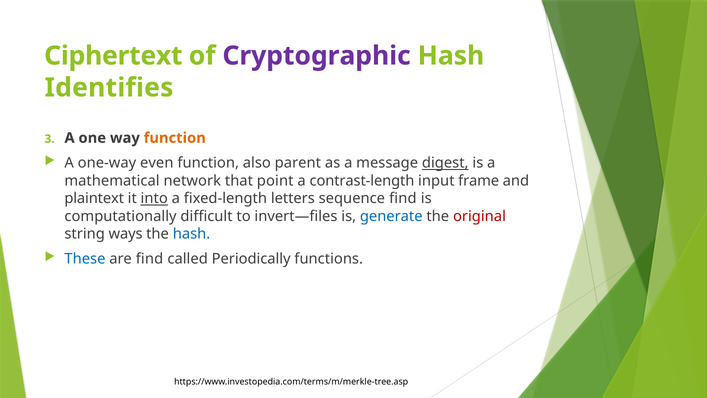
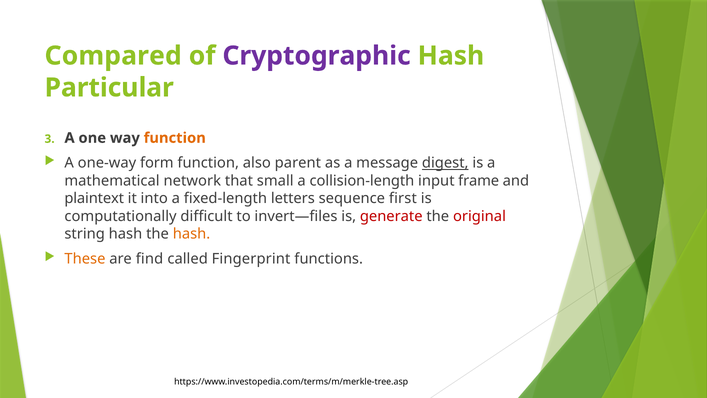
Ciphertext: Ciphertext -> Compared (113, 56)
Identifies: Identifies -> Particular (109, 88)
even: even -> form (157, 163)
point: point -> small (275, 181)
contrast-length: contrast-length -> collision-length (362, 181)
into underline: present -> none (154, 198)
sequence find: find -> first (403, 198)
generate colour: blue -> red (391, 216)
string ways: ways -> hash (126, 234)
hash colour: blue -> orange (192, 234)
These colour: blue -> orange (85, 259)
Periodically: Periodically -> Fingerprint (251, 259)
